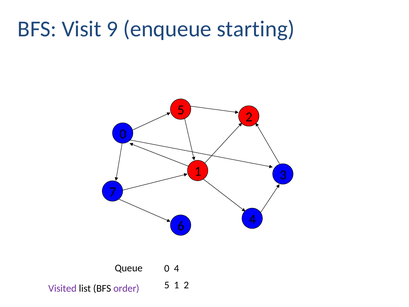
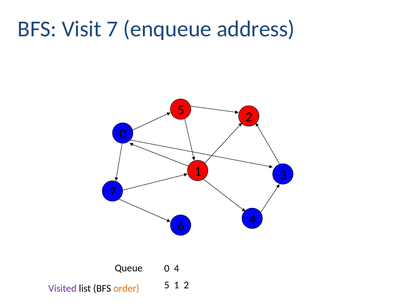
Visit 9: 9 -> 7 (112, 29)
starting: starting -> address (256, 29)
order colour: purple -> orange (126, 288)
